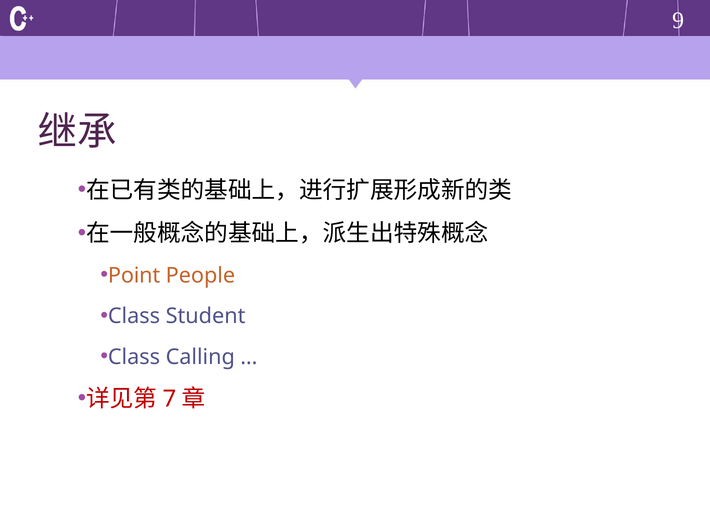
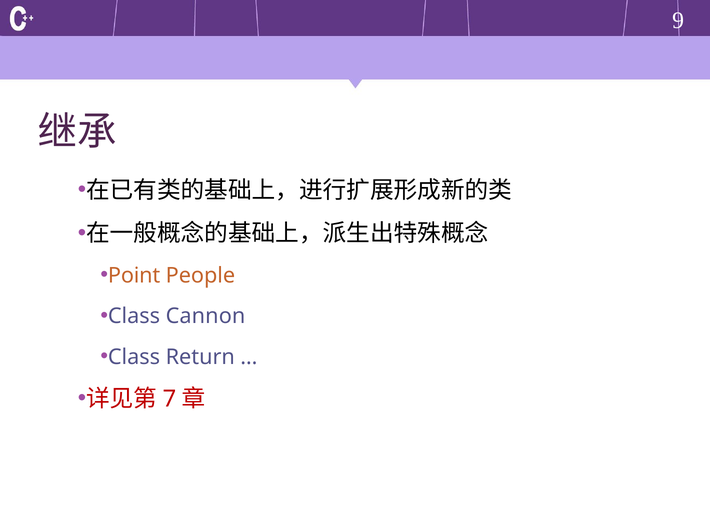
Student: Student -> Cannon (206, 316)
Calling: Calling -> Return (200, 357)
